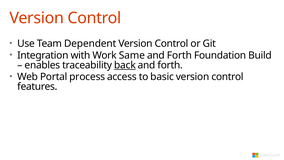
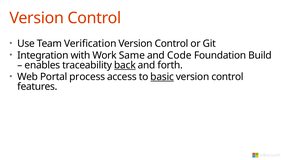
Dependent: Dependent -> Verification (90, 44)
Forth: Forth -> Code (179, 55)
basic underline: none -> present (162, 77)
